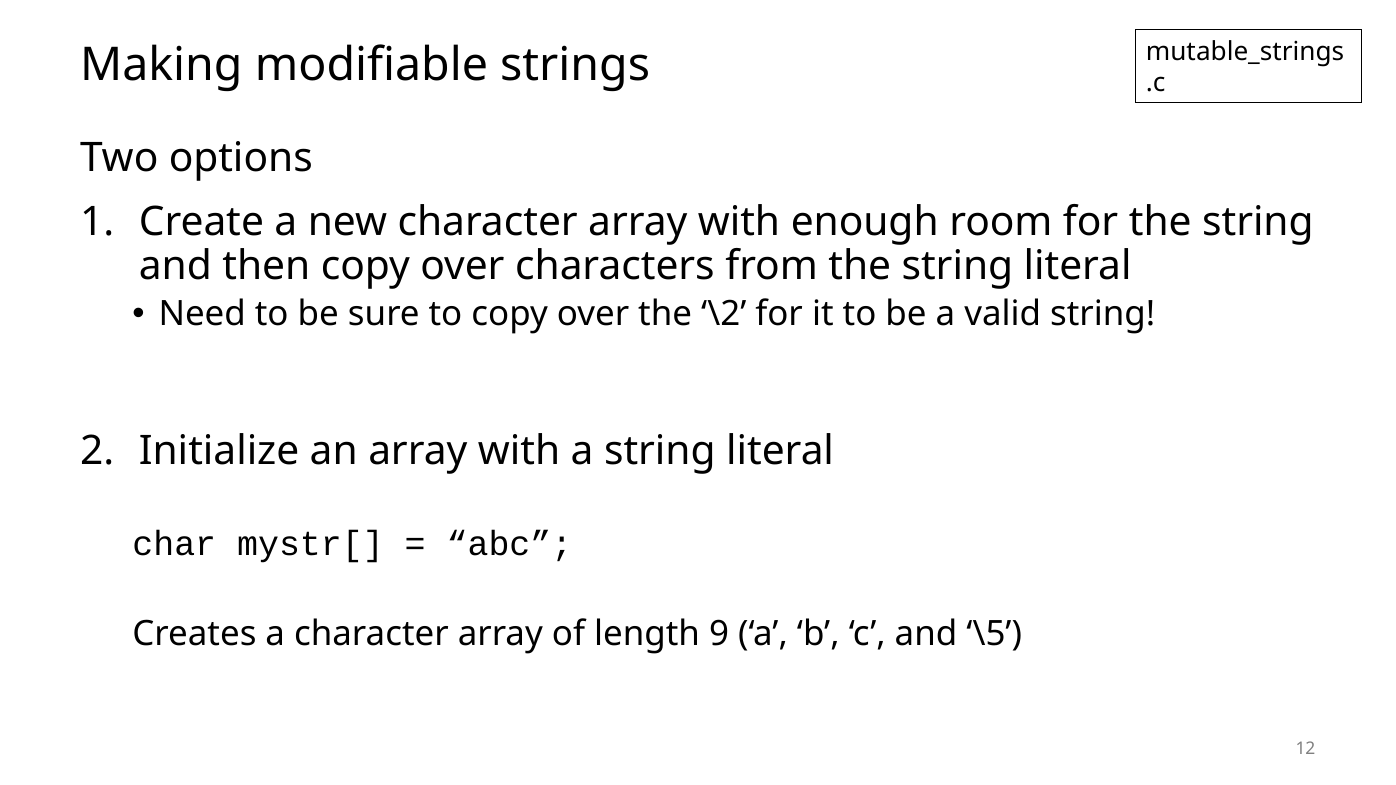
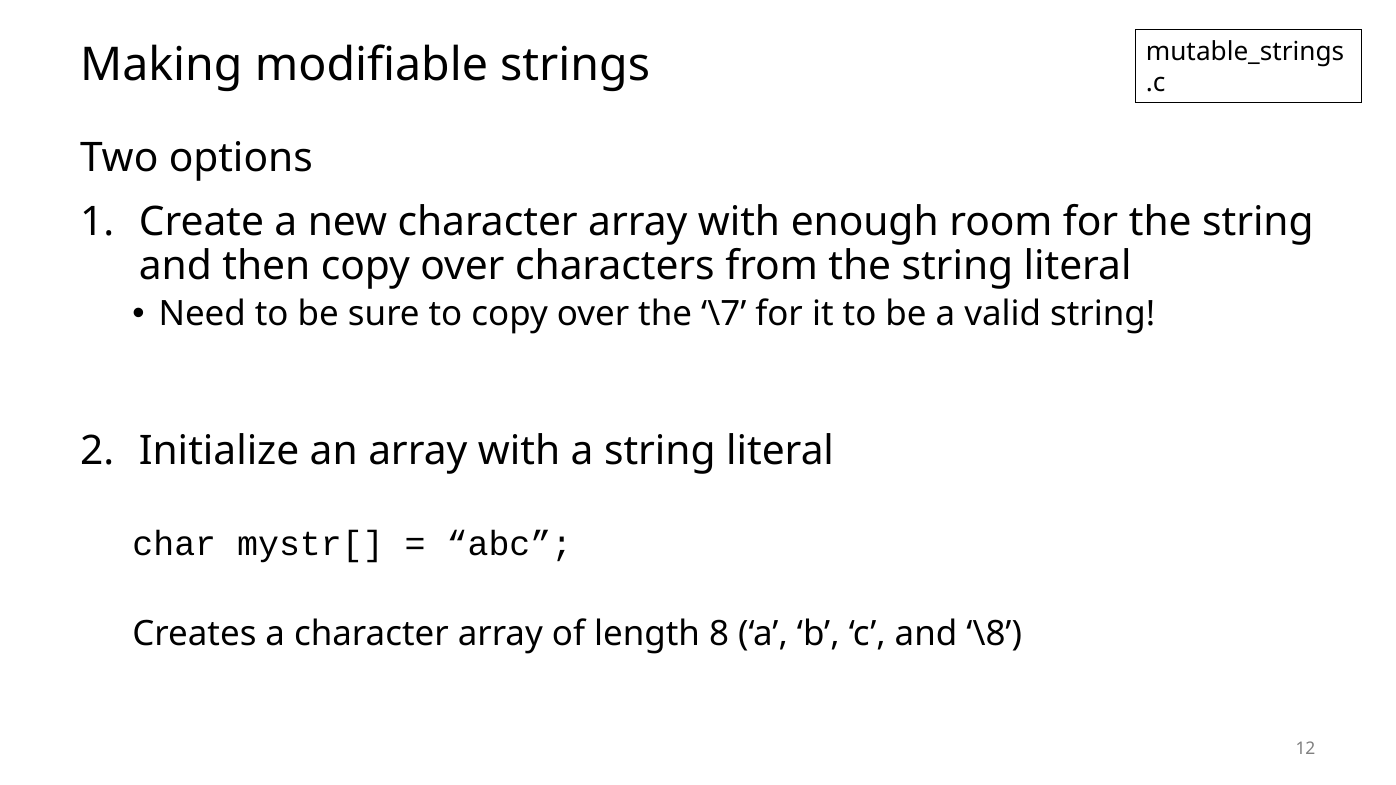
\2: \2 -> \7 (724, 314)
9: 9 -> 8 (719, 634)
\5: \5 -> \8 (994, 634)
